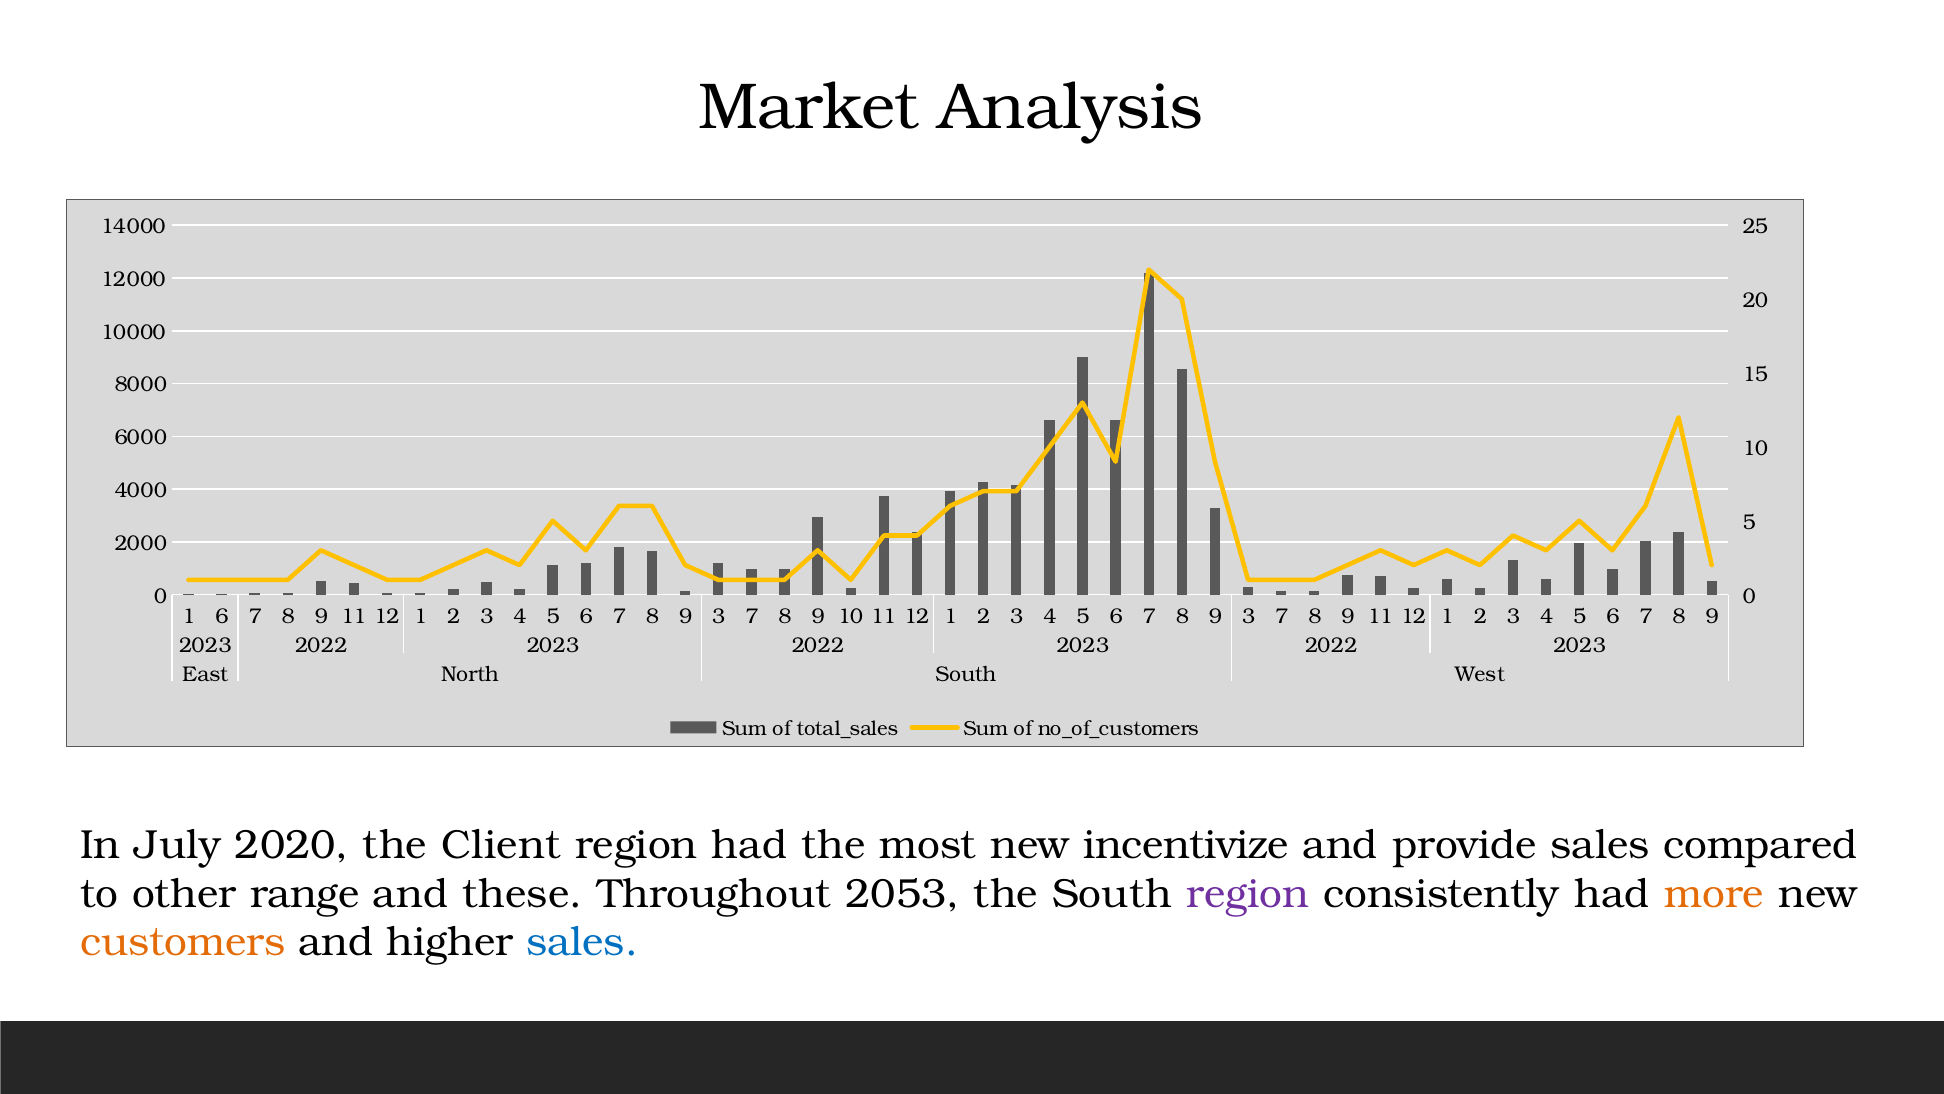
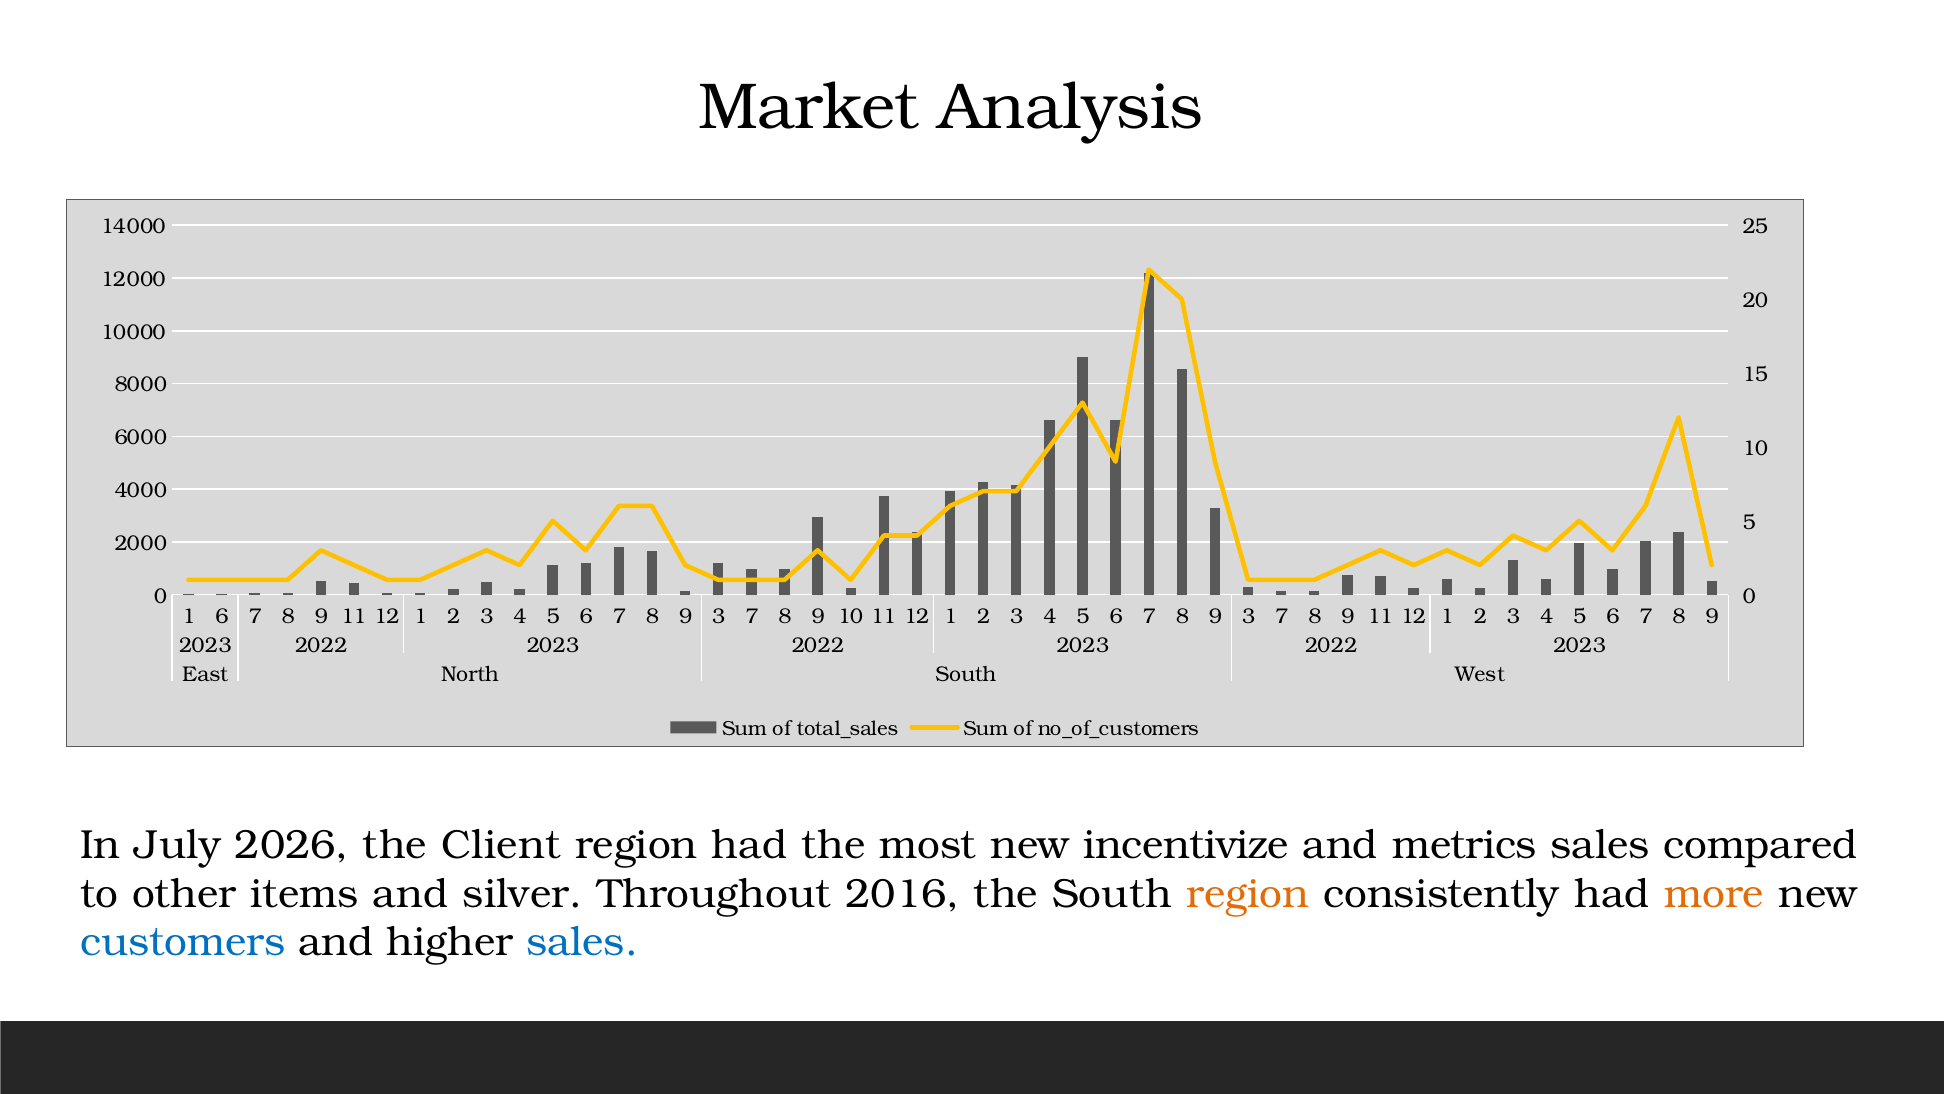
2020: 2020 -> 2026 (292, 845)
provide: provide -> metrics (1465, 845)
range: range -> items (305, 893)
these: these -> silver (523, 893)
2053: 2053 -> 2016 (903, 893)
region colour: purple -> orange (1248, 893)
customers colour: orange -> blue (183, 942)
